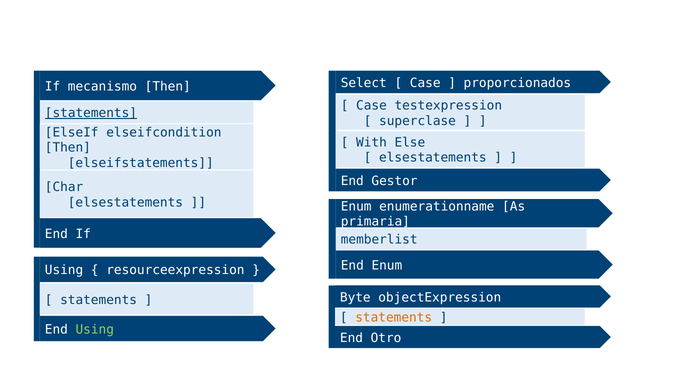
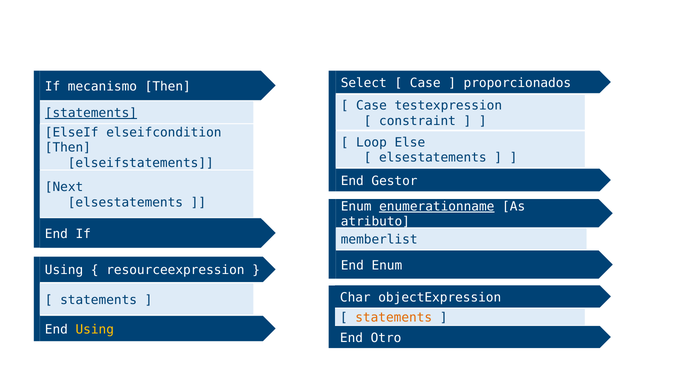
superclase: superclase -> constraint (418, 121)
With: With -> Loop (371, 142)
Char: Char -> Next (64, 187)
enumerationname underline: none -> present (437, 206)
primaria: primaria -> atributo (375, 222)
Byte: Byte -> Char (355, 297)
Using colour: light green -> yellow (95, 329)
